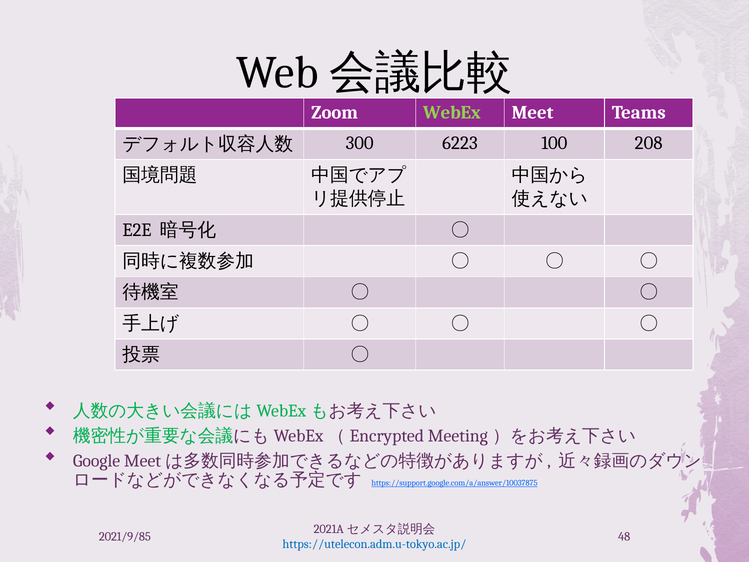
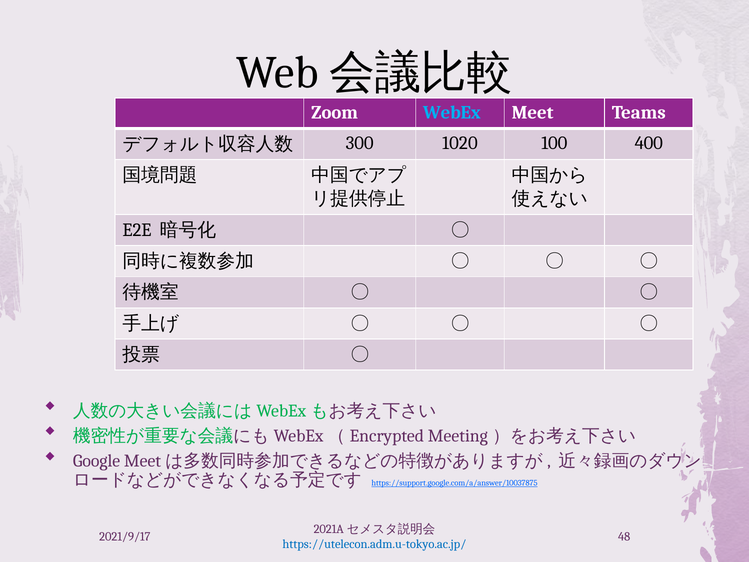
WebEx colour: light green -> light blue (452, 112)
6223: 6223 -> 1020 (460, 143)
208: 208 -> 400 (649, 143)
2021/9/85: 2021/9/85 -> 2021/9/17 (125, 536)
